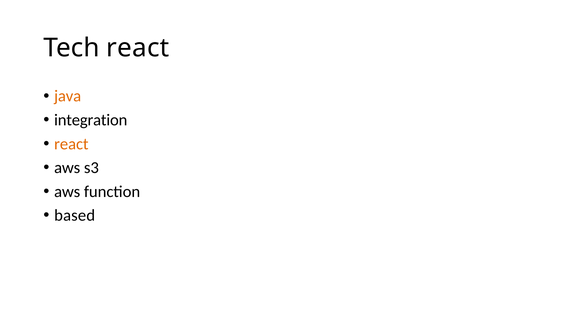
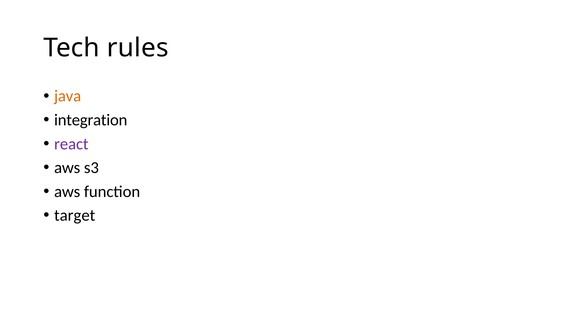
Tech react: react -> rules (138, 48)
react colour: orange -> purple (71, 144)
based: based -> target (75, 216)
